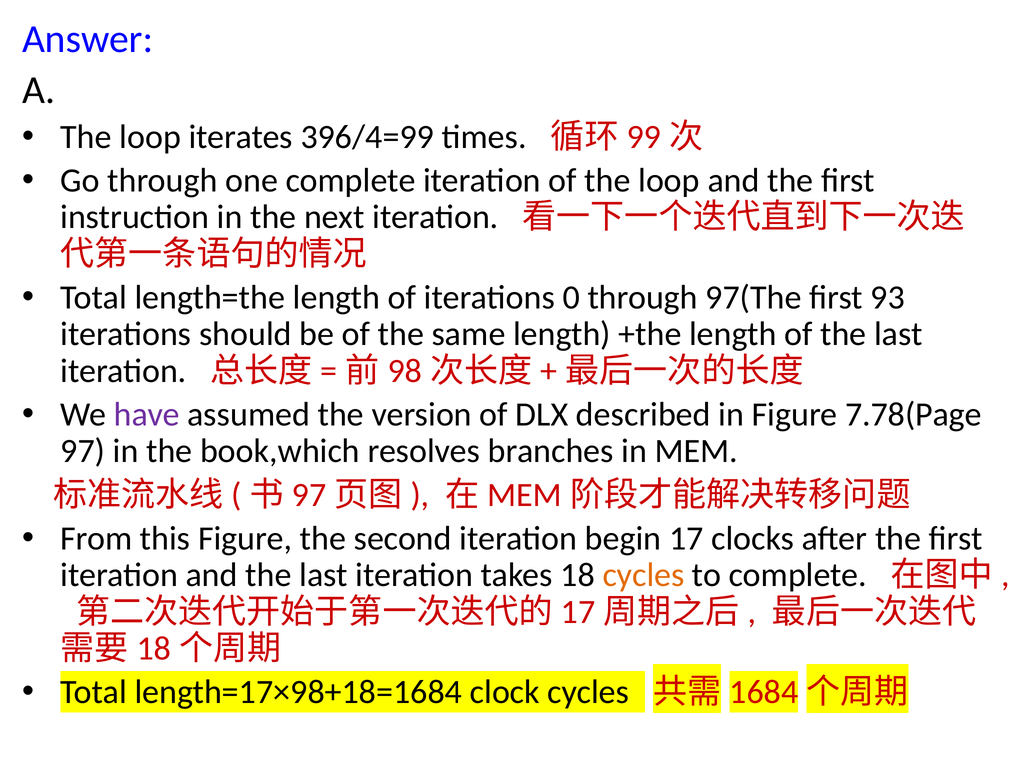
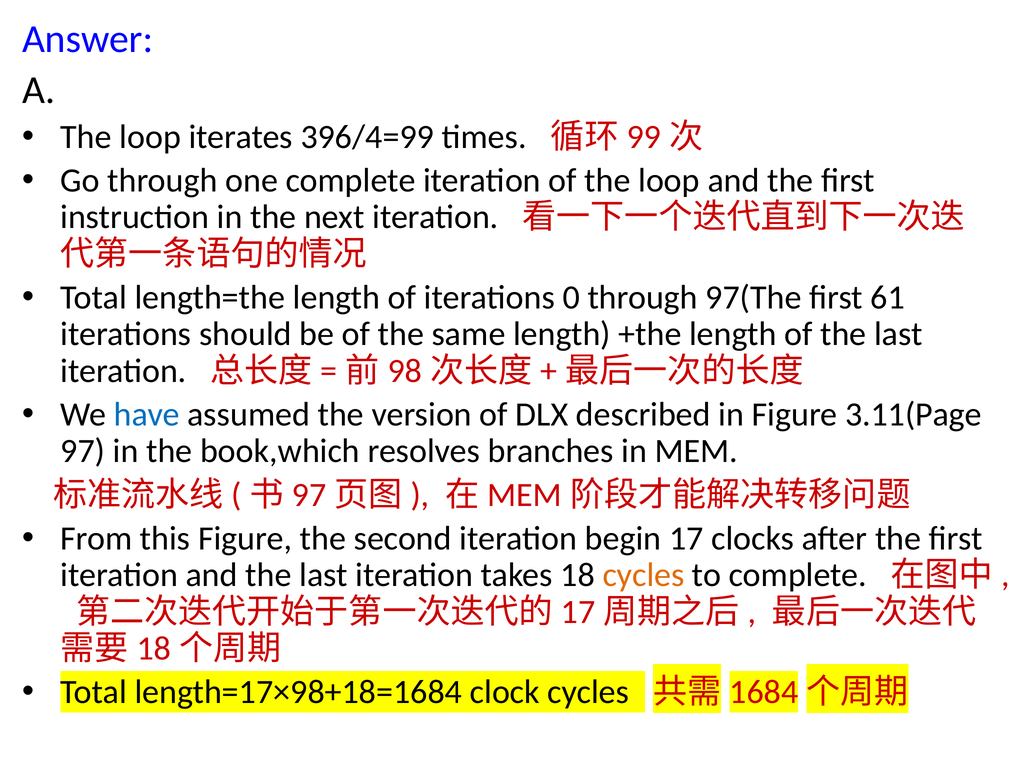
93: 93 -> 61 (888, 297)
have colour: purple -> blue (147, 414)
7.78(Page: 7.78(Page -> 3.11(Page (913, 414)
